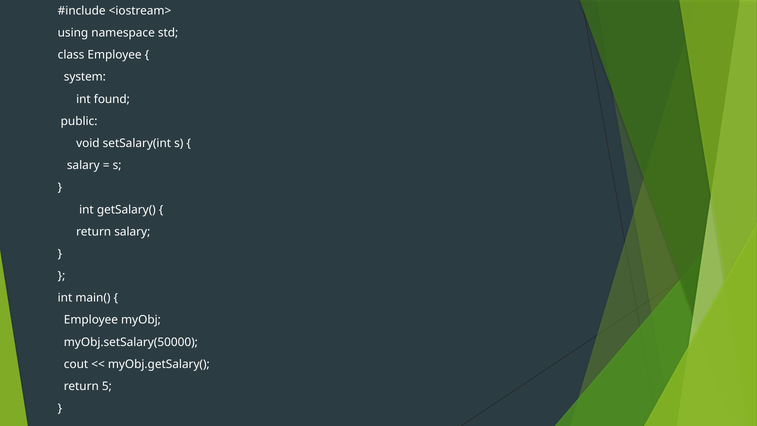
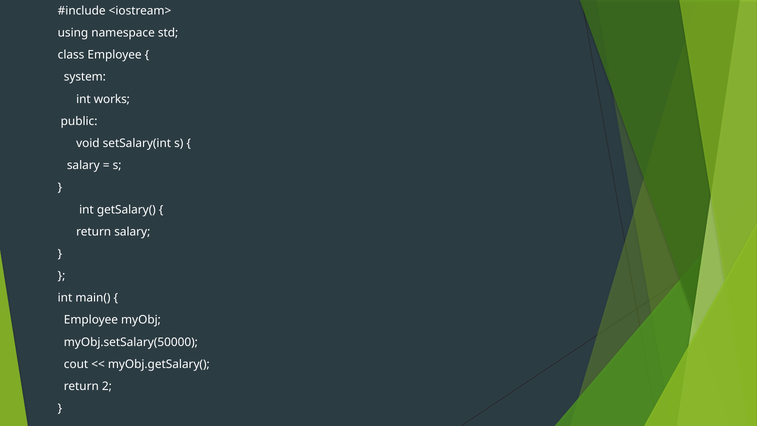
found: found -> works (112, 99)
5: 5 -> 2 (107, 386)
